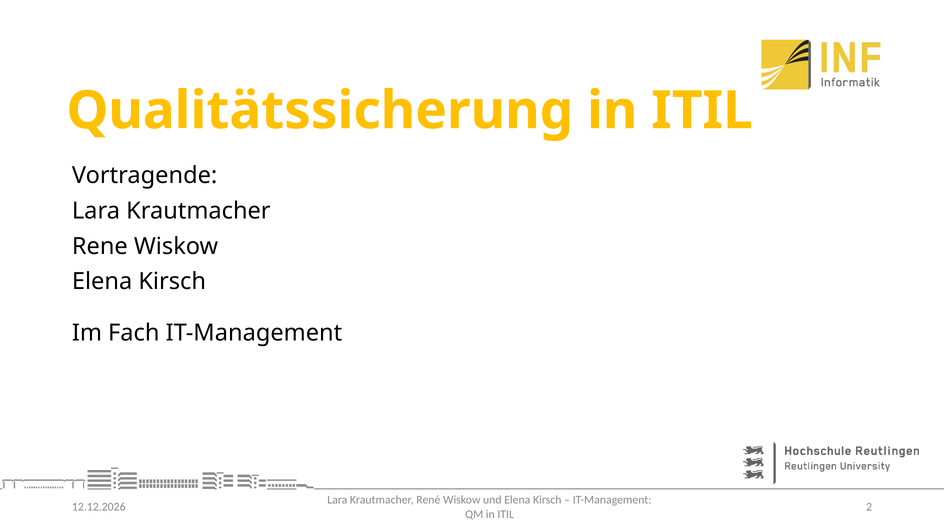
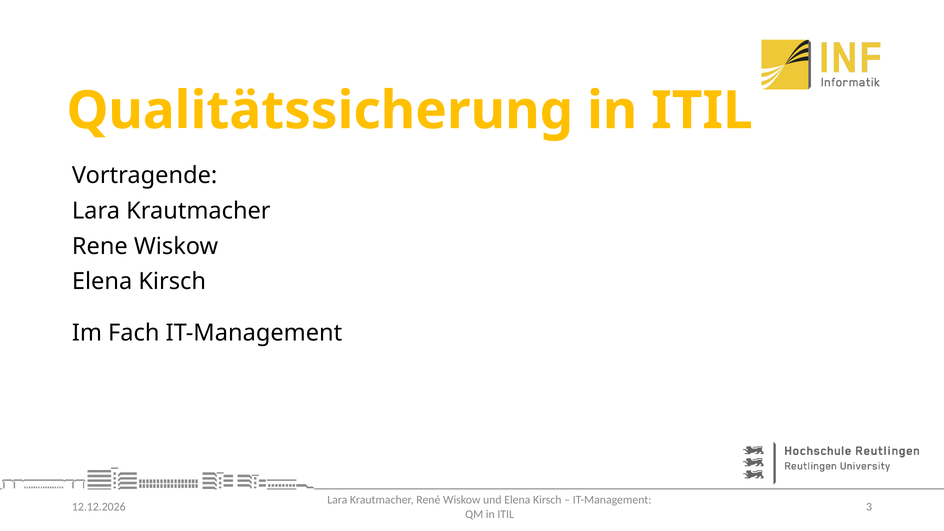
2: 2 -> 3 (869, 507)
